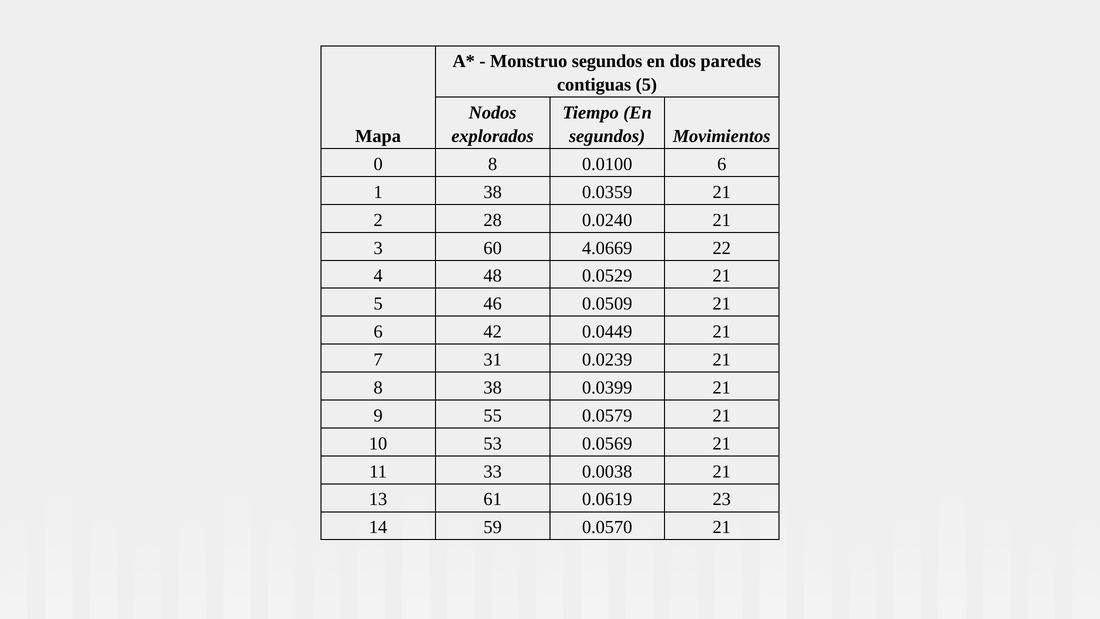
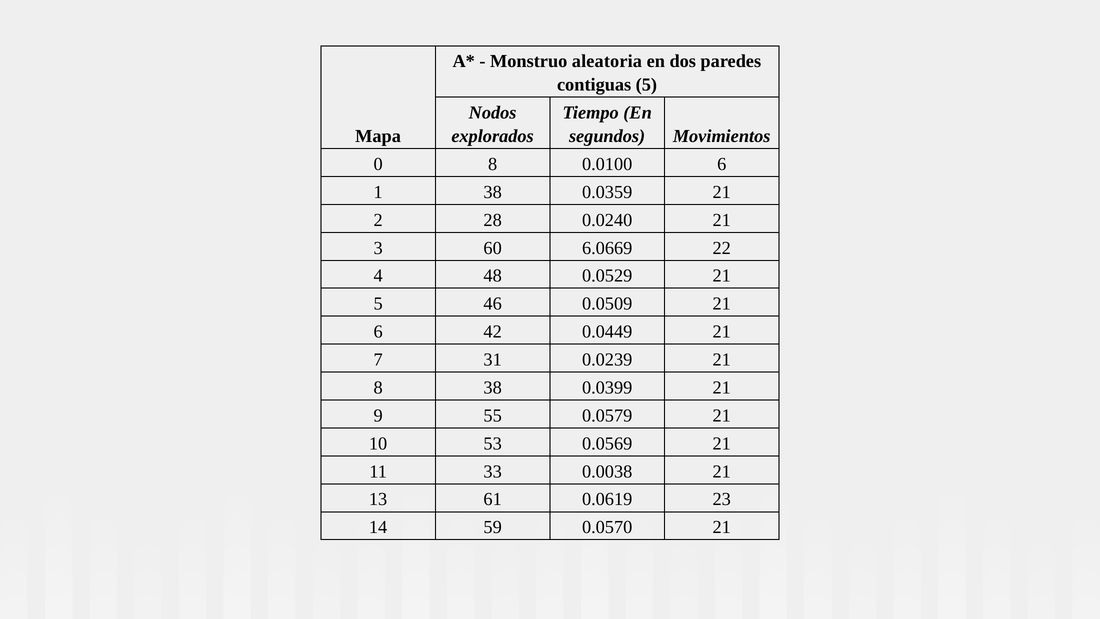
Monstruo segundos: segundos -> aleatoria (607, 61)
4.0669: 4.0669 -> 6.0669 (607, 248)
